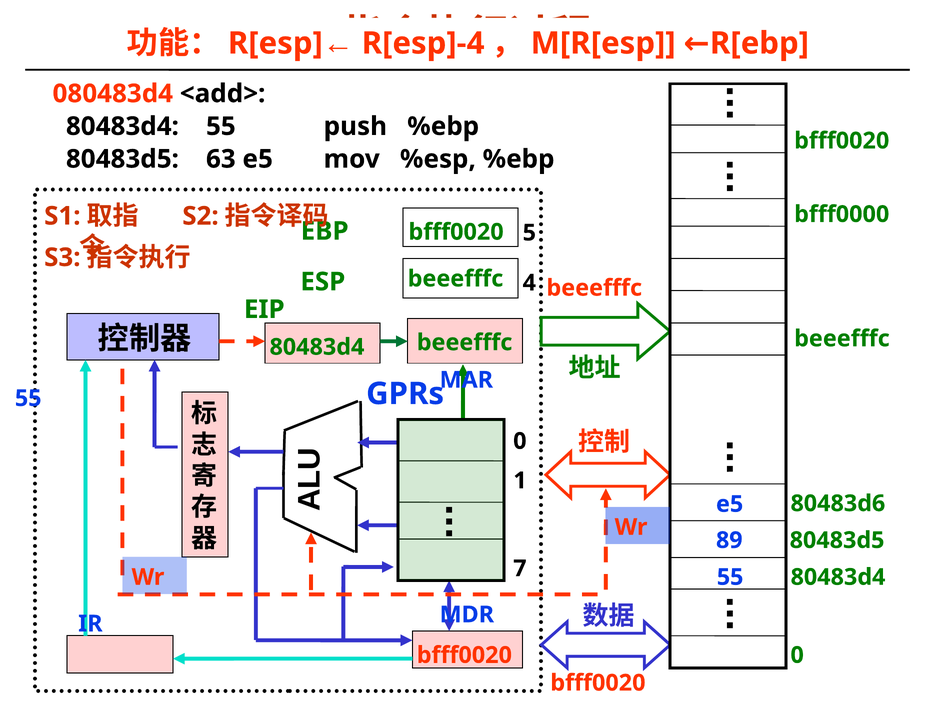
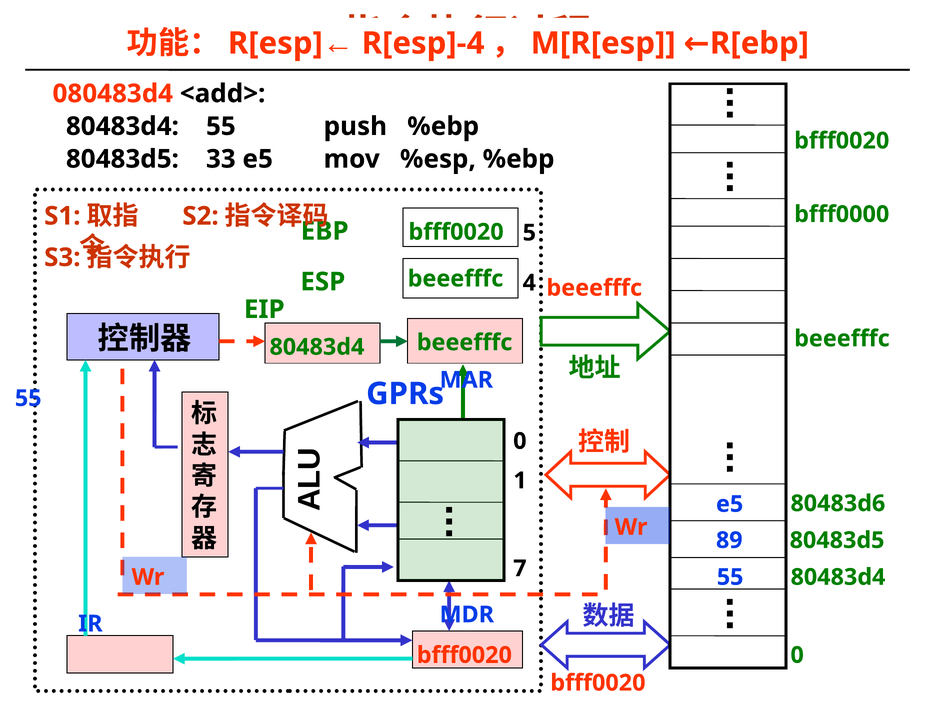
63: 63 -> 33 (221, 159)
